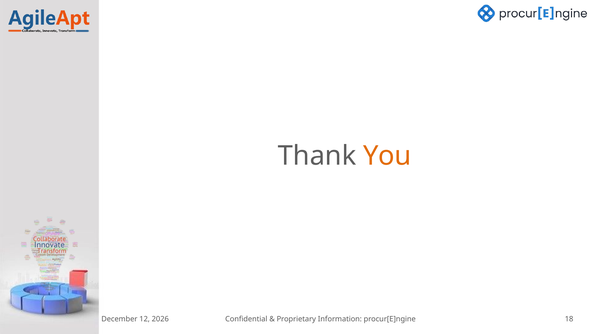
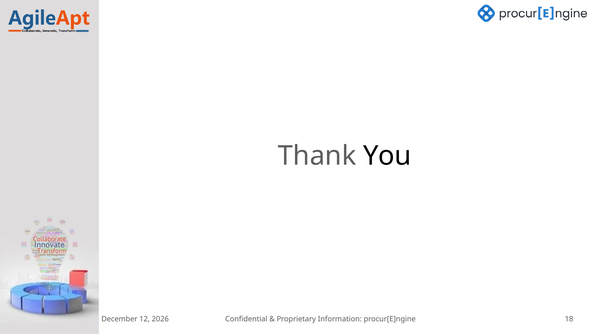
You colour: orange -> black (387, 156)
